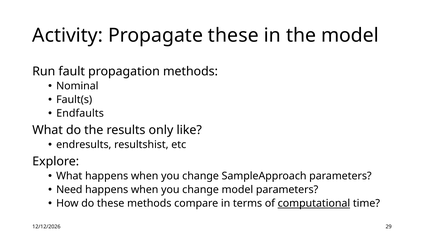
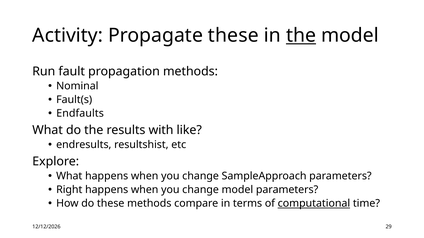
the underline: none -> present (301, 36)
only: only -> with (161, 130)
Need: Need -> Right (69, 190)
